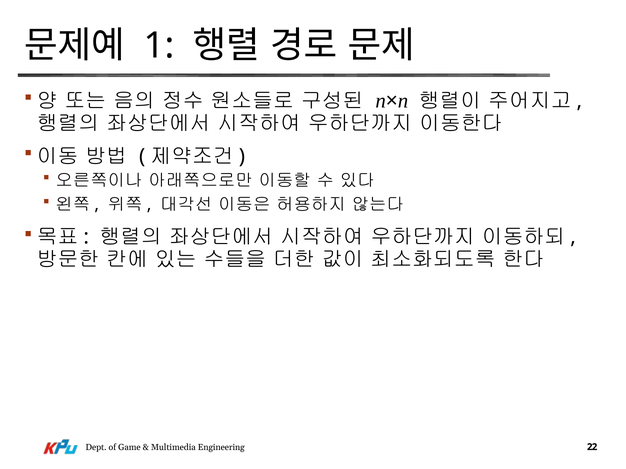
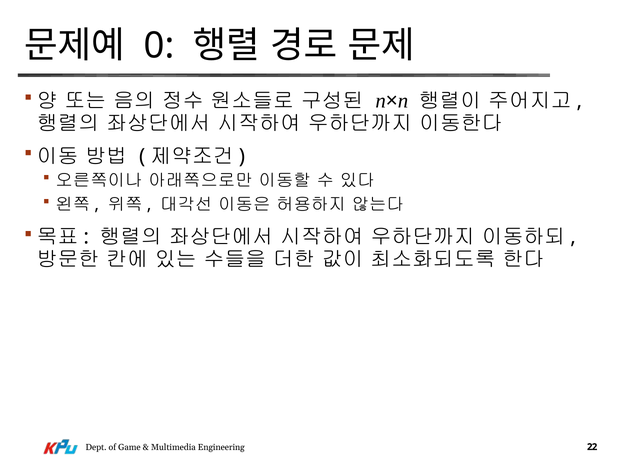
1: 1 -> 0 (159, 46)
